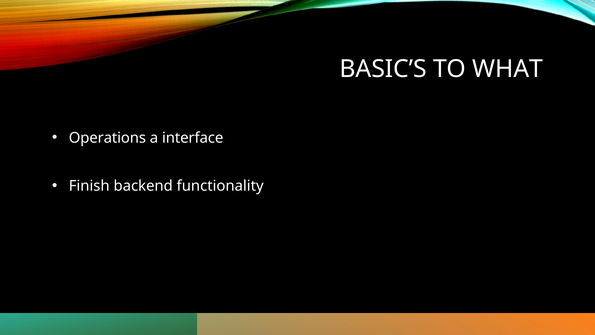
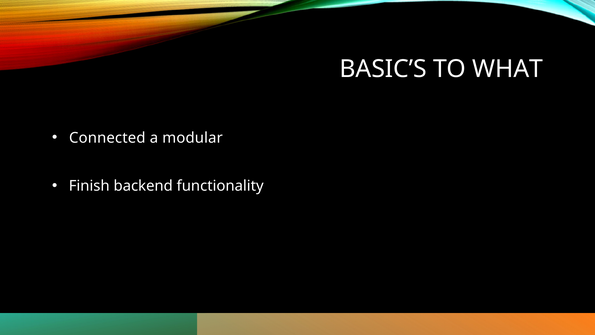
Operations: Operations -> Connected (107, 138)
interface: interface -> modular (193, 138)
